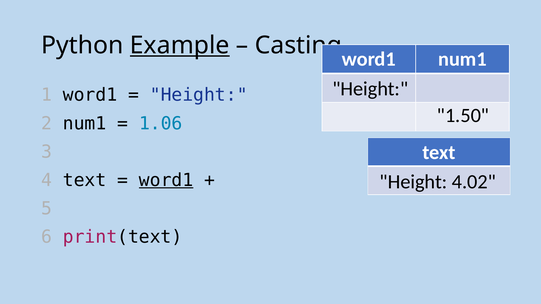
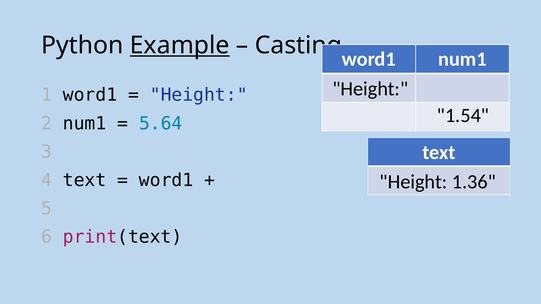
1.50: 1.50 -> 1.54 (463, 115)
1.06: 1.06 -> 5.64 (161, 124)
word1 underline: present -> none (166, 180)
4.02: 4.02 -> 1.36 (474, 182)
